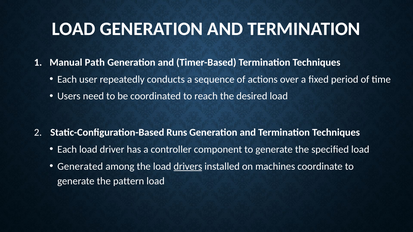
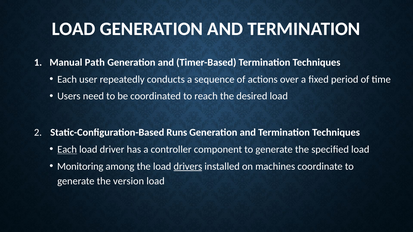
Each underline: none -> present (67, 150)
Generated: Generated -> Monitoring (80, 167)
pattern: pattern -> version (129, 181)
